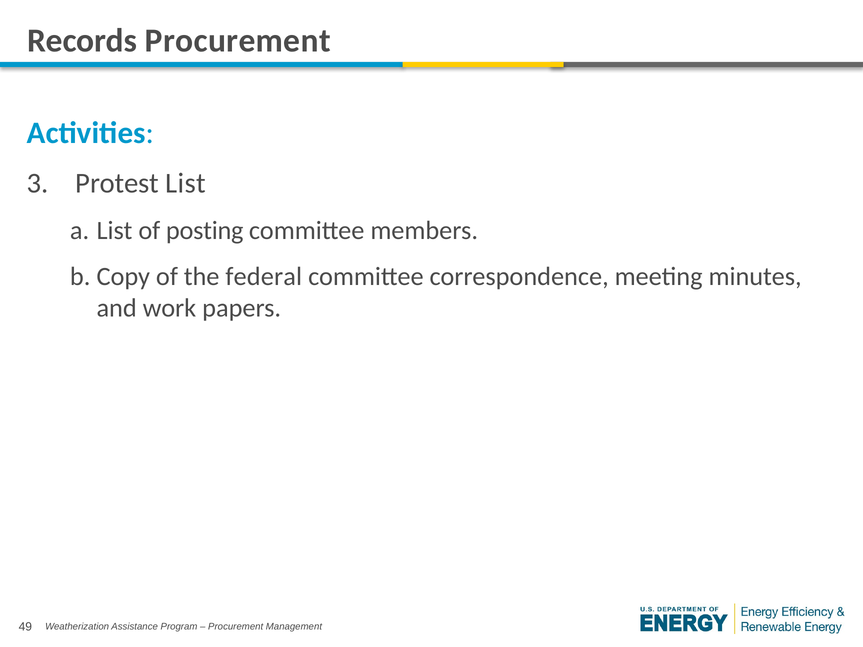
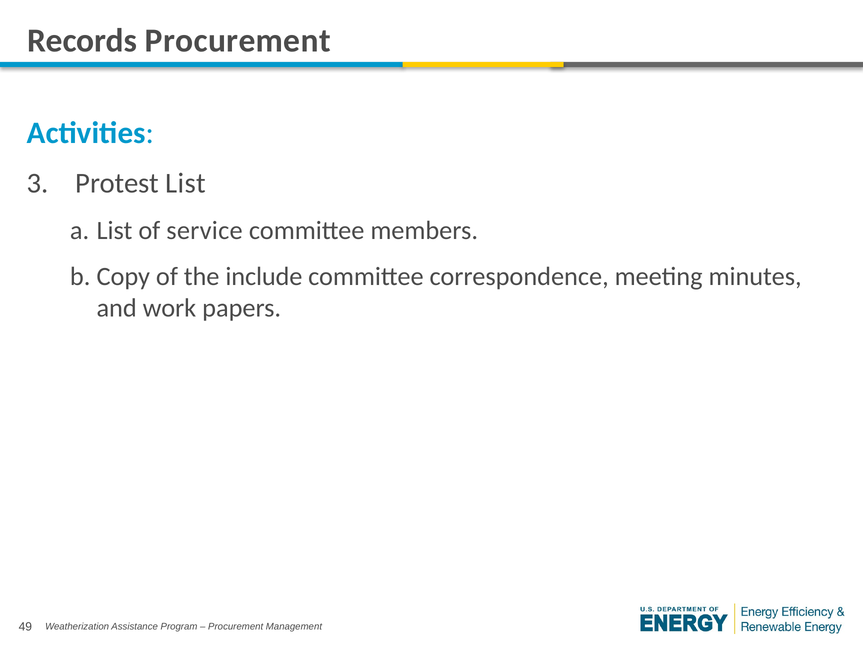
posting: posting -> service (204, 231)
federal: federal -> include (264, 277)
